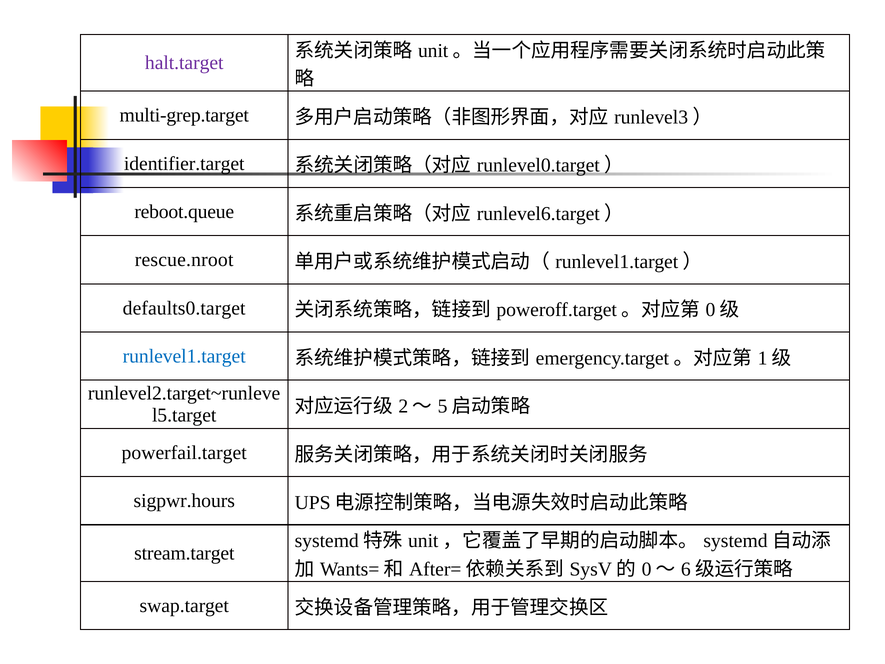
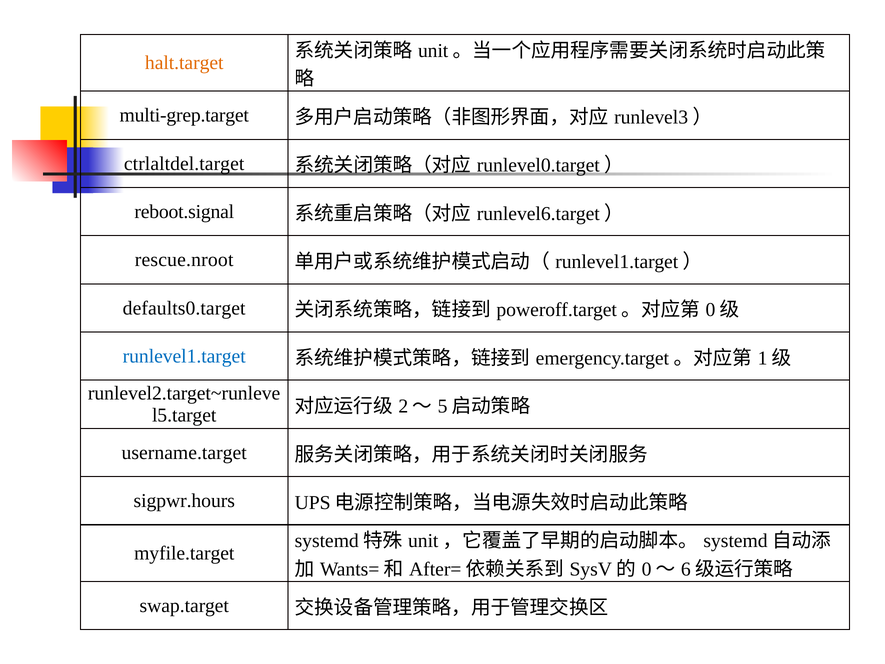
halt.target colour: purple -> orange (184, 63)
identifier.target: identifier.target -> ctrlaltdel.target (184, 163)
reboot.queue: reboot.queue -> reboot.signal (184, 212)
powerfail.target: powerfail.target -> username.target (184, 452)
stream.target: stream.target -> myfile.target (184, 553)
